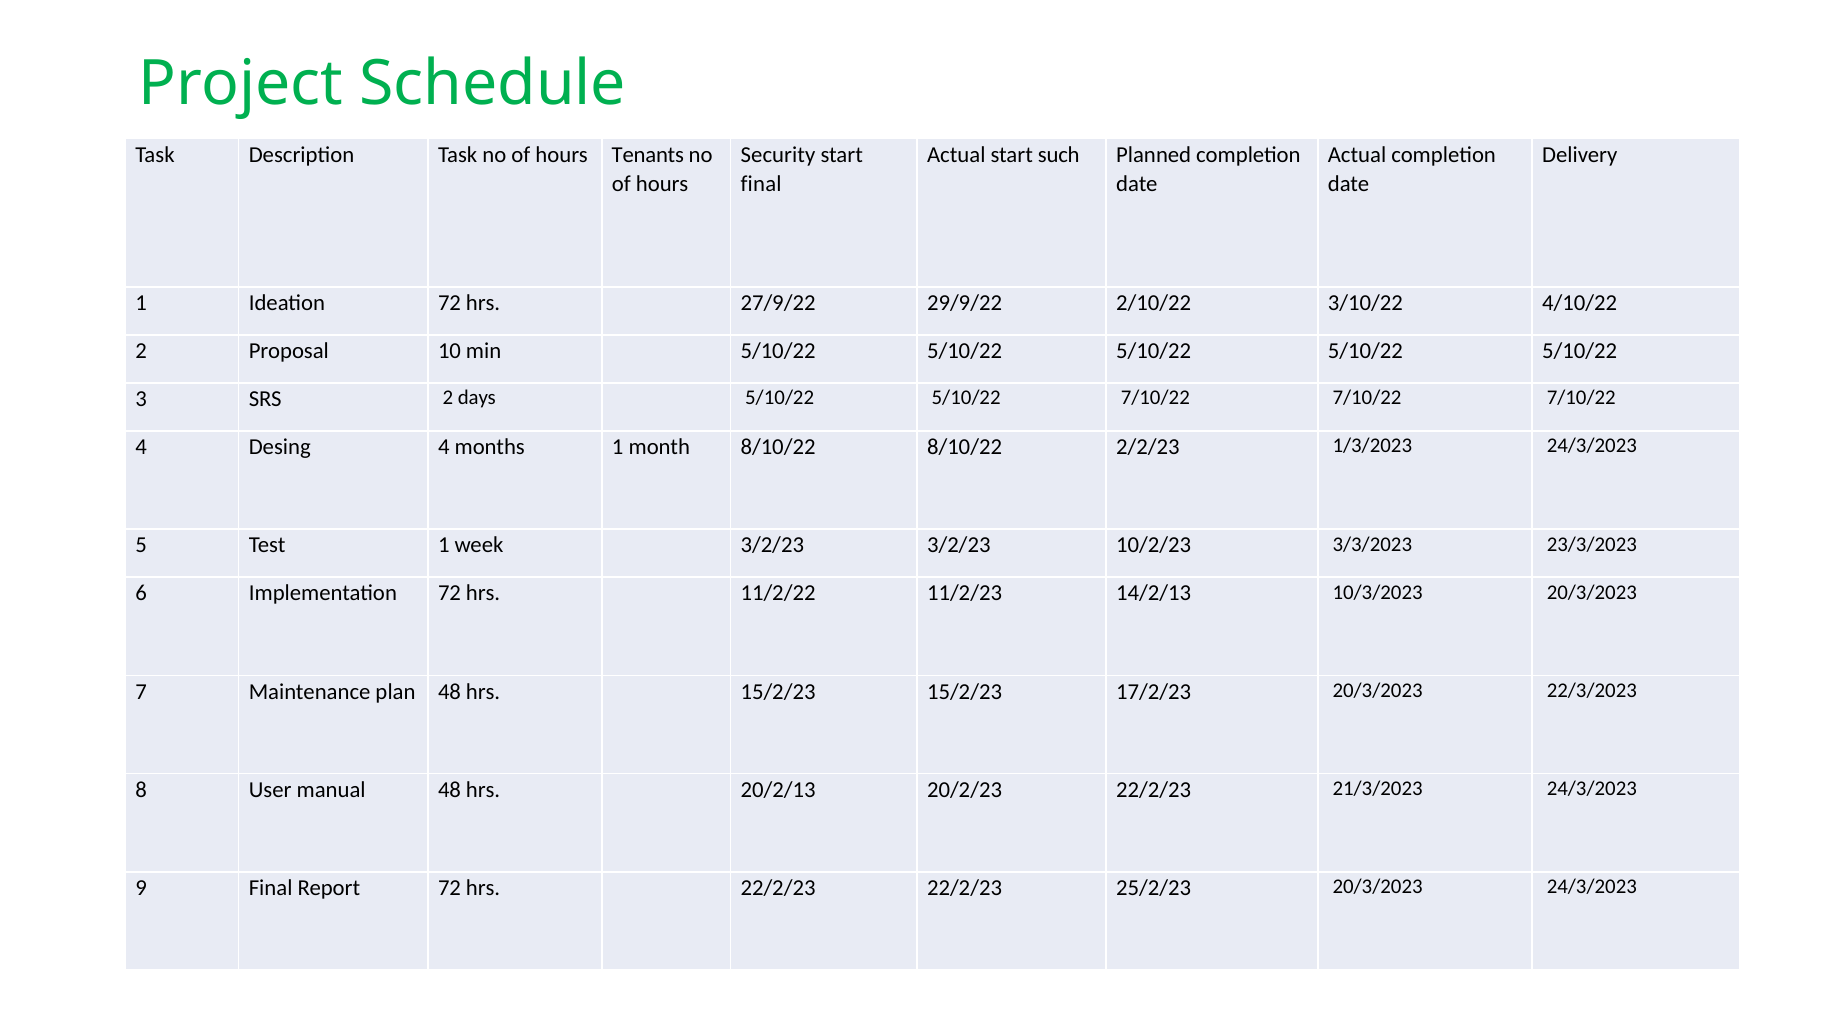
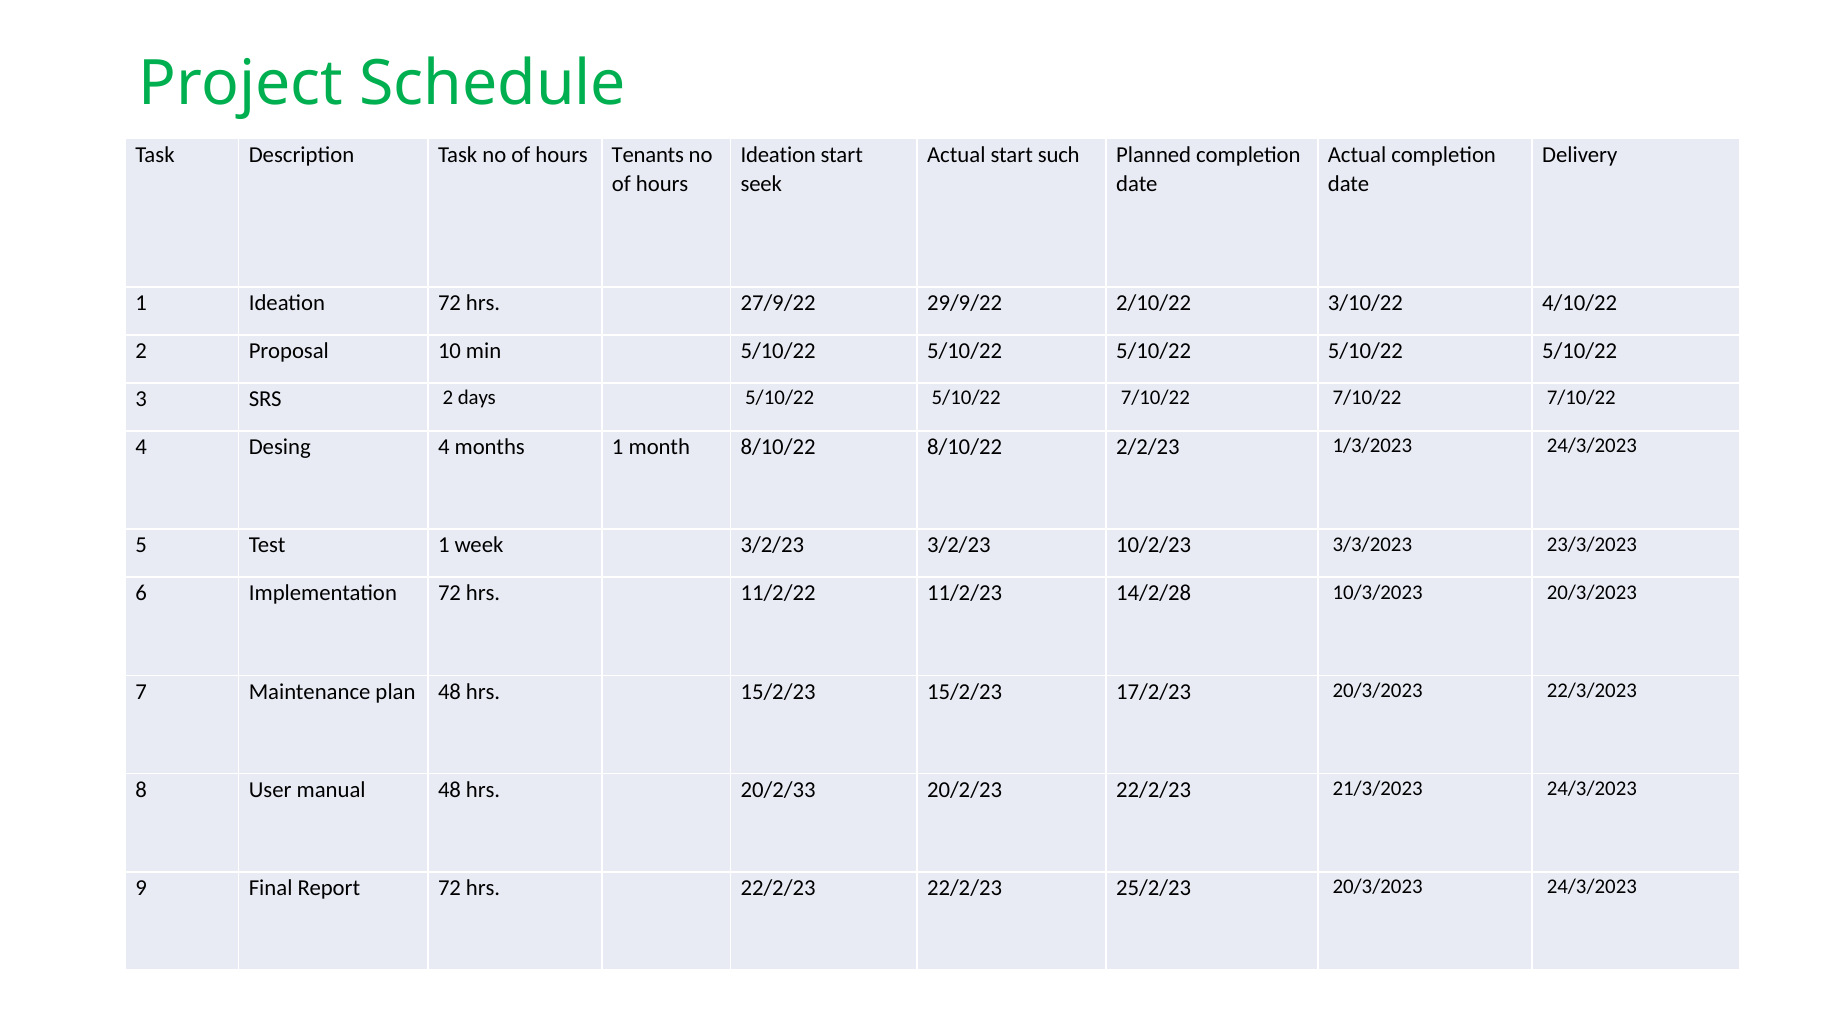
Security: Security -> Ideation (778, 155)
final: final -> seek (761, 184)
14/2/13: 14/2/13 -> 14/2/28 (1154, 593)
20/2/13: 20/2/13 -> 20/2/33 (778, 789)
